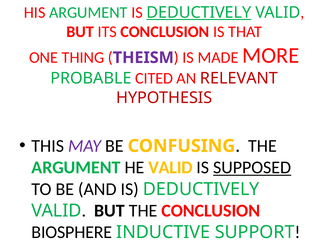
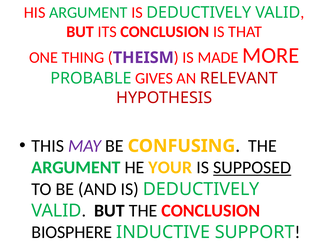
DEDUCTIVELY underline: present -> none (199, 12)
CITED: CITED -> GIVES (154, 78)
HE VALID: VALID -> YOUR (170, 167)
